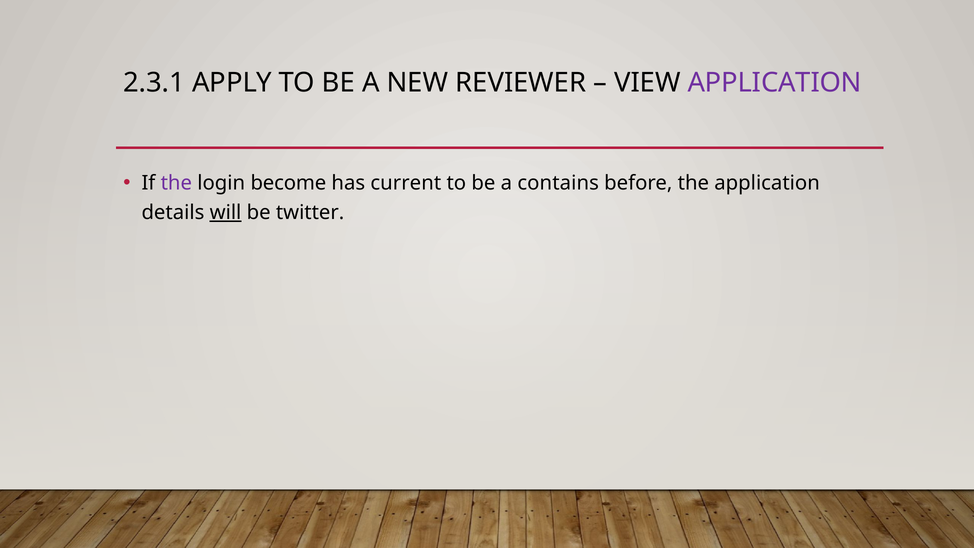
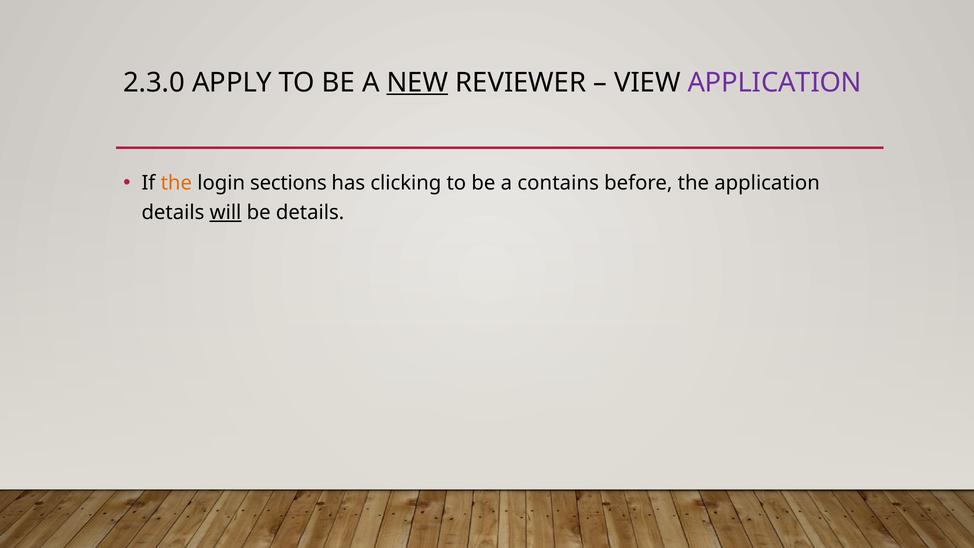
2.3.1: 2.3.1 -> 2.3.0 (154, 83)
NEW underline: none -> present (417, 83)
the colour: purple -> orange (176, 183)
become: become -> sections (288, 183)
current: current -> clicking (406, 183)
be twitter: twitter -> details (310, 212)
